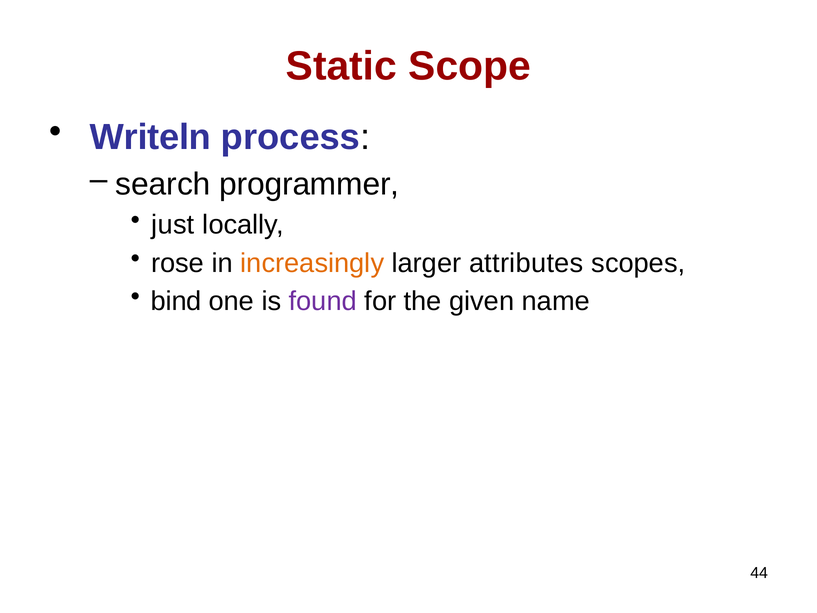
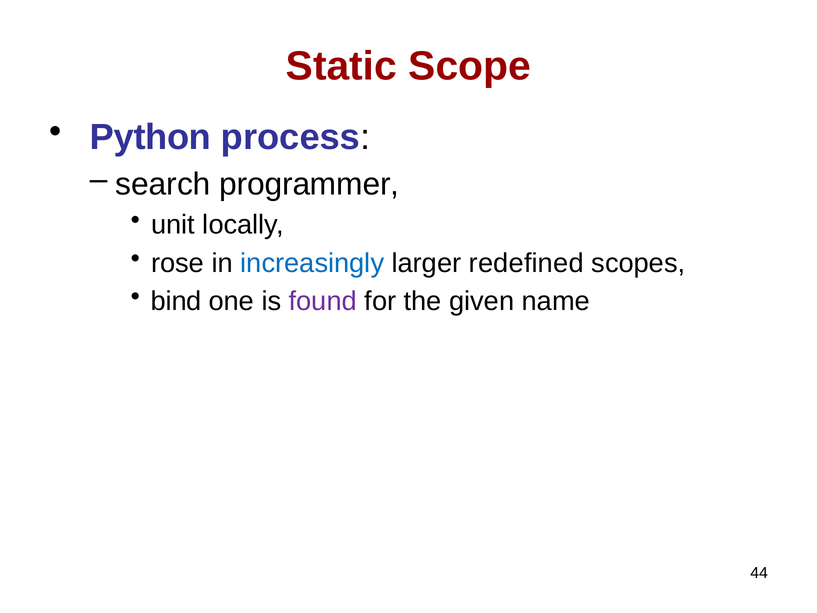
Writeln: Writeln -> Python (150, 137)
just: just -> unit (173, 225)
increasingly colour: orange -> blue (312, 263)
attributes: attributes -> redefined (526, 263)
